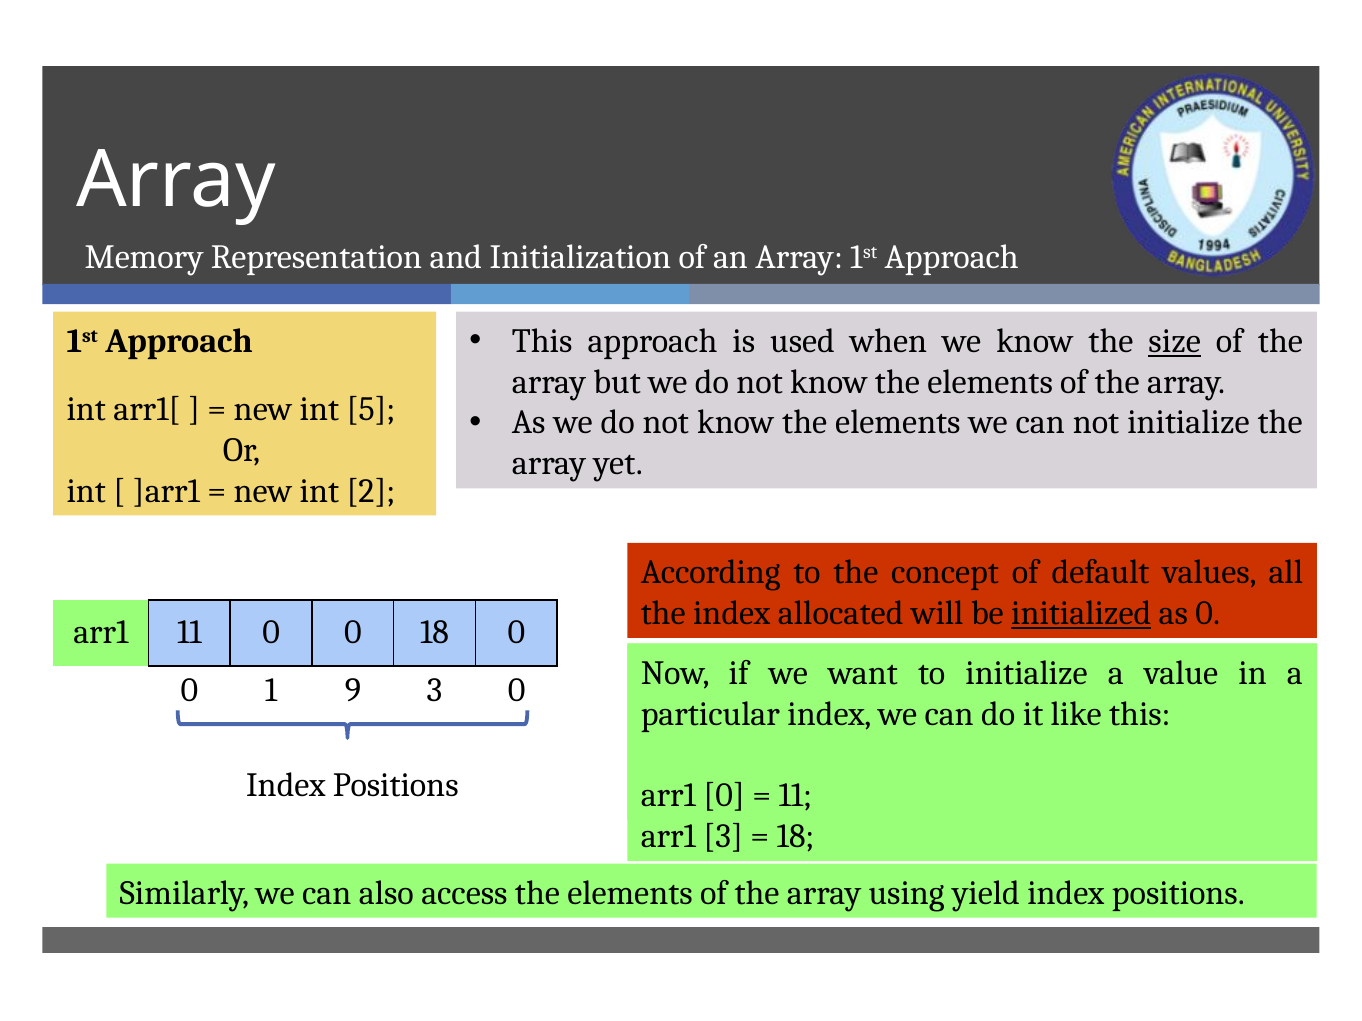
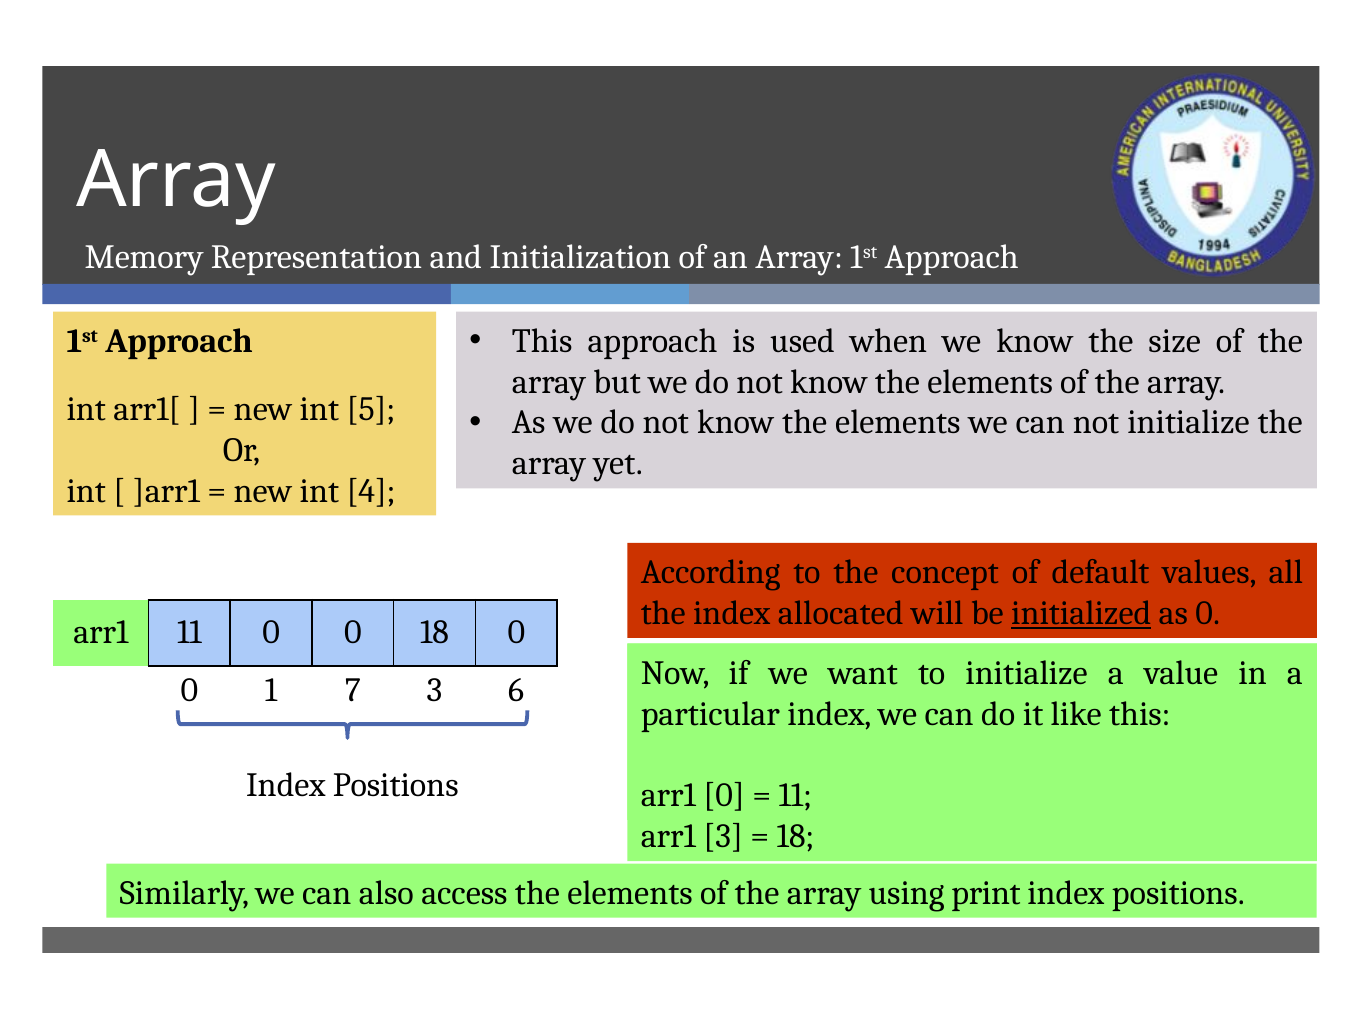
size underline: present -> none (1175, 341)
2: 2 -> 4 (371, 491)
9: 9 -> 7 (353, 691)
3 0: 0 -> 6 (516, 691)
yield: yield -> print (986, 893)
